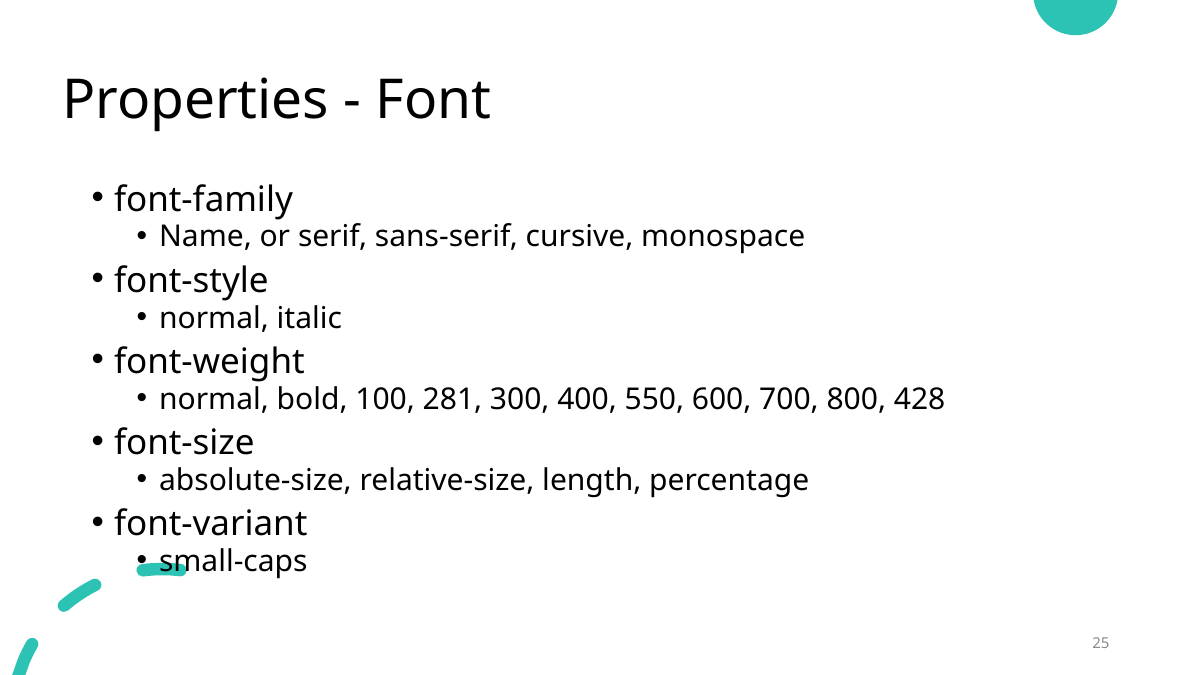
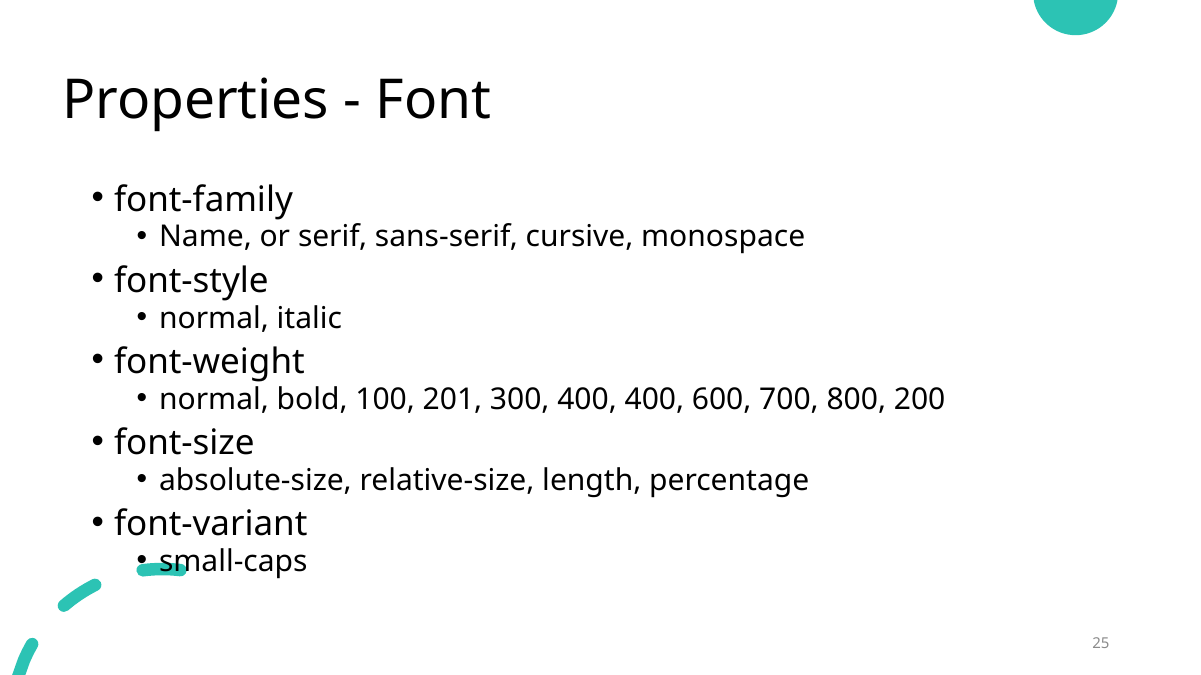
281: 281 -> 201 (452, 400)
400 550: 550 -> 400 (654, 400)
428: 428 -> 200 (920, 400)
